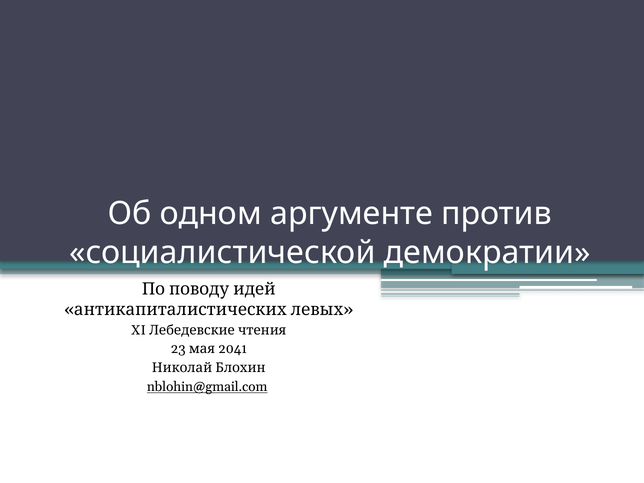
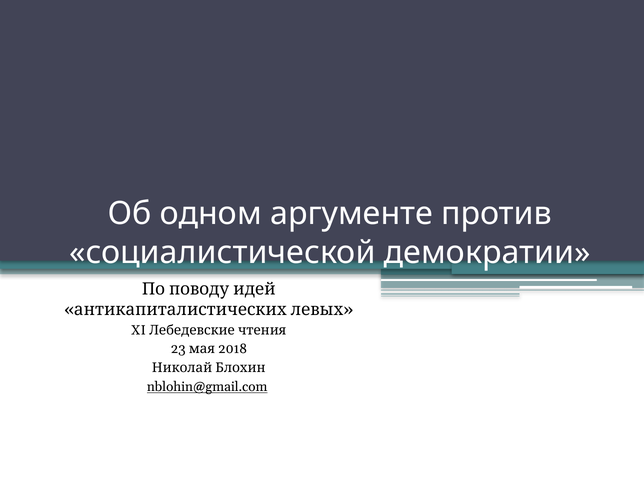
2041: 2041 -> 2018 (233, 349)
